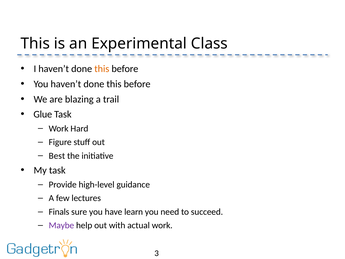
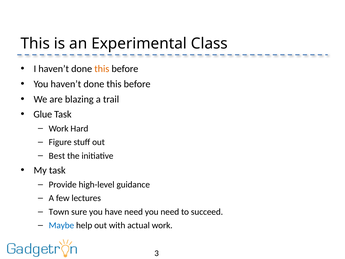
Finals: Finals -> Town (59, 212)
have learn: learn -> need (134, 212)
Maybe colour: purple -> blue (61, 225)
